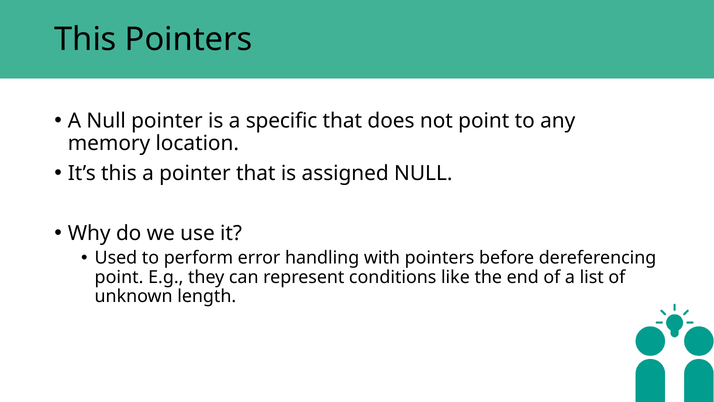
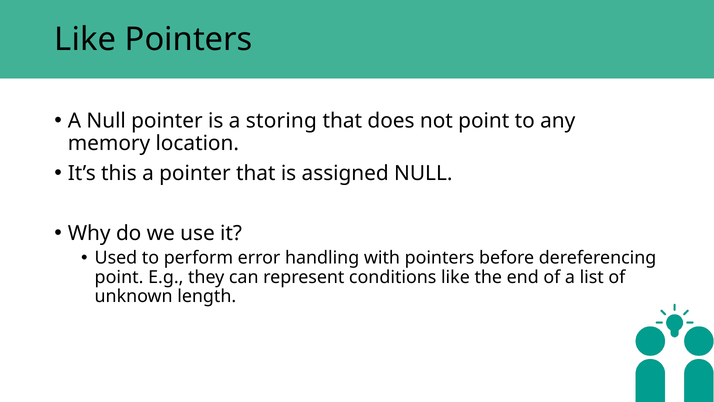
This: This -> Like (85, 39)
specific: specific -> storing (281, 121)
